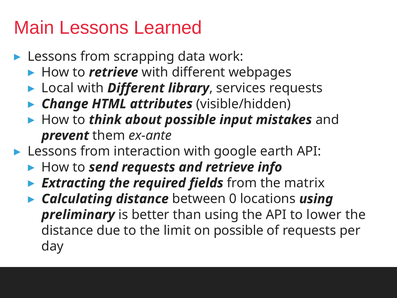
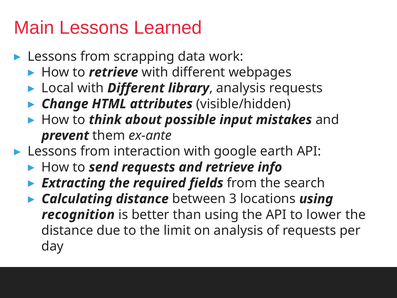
services: services -> analysis (241, 88)
matrix: matrix -> search (305, 183)
0: 0 -> 3 (233, 199)
preliminary: preliminary -> recognition (78, 215)
on possible: possible -> analysis (238, 230)
